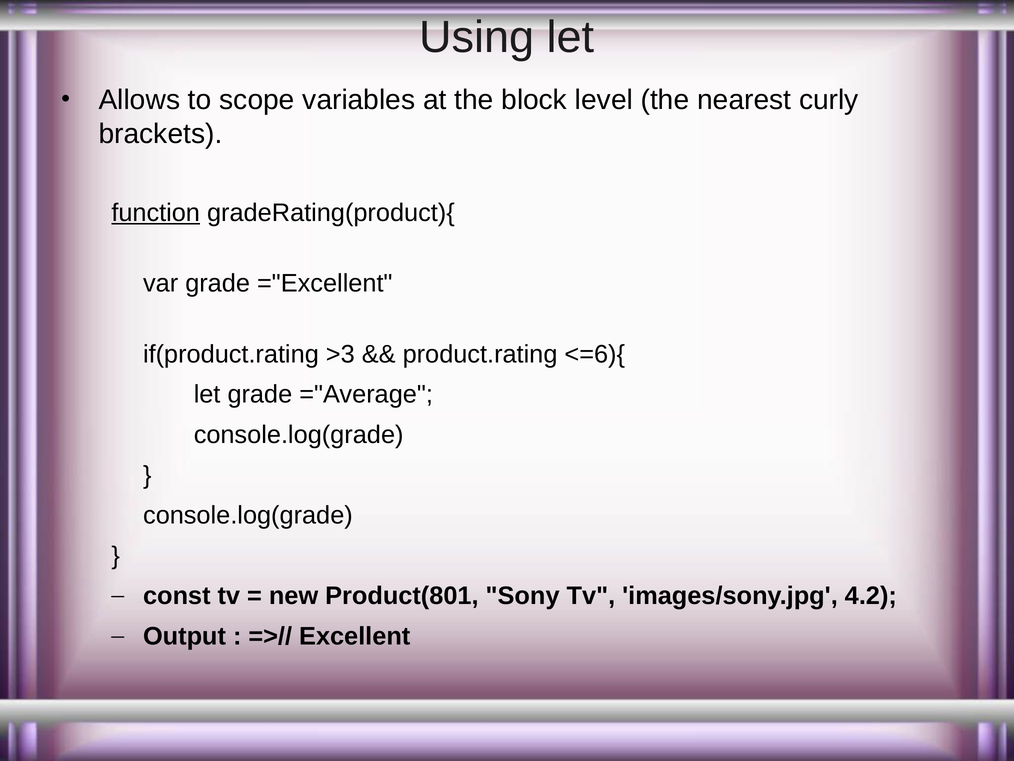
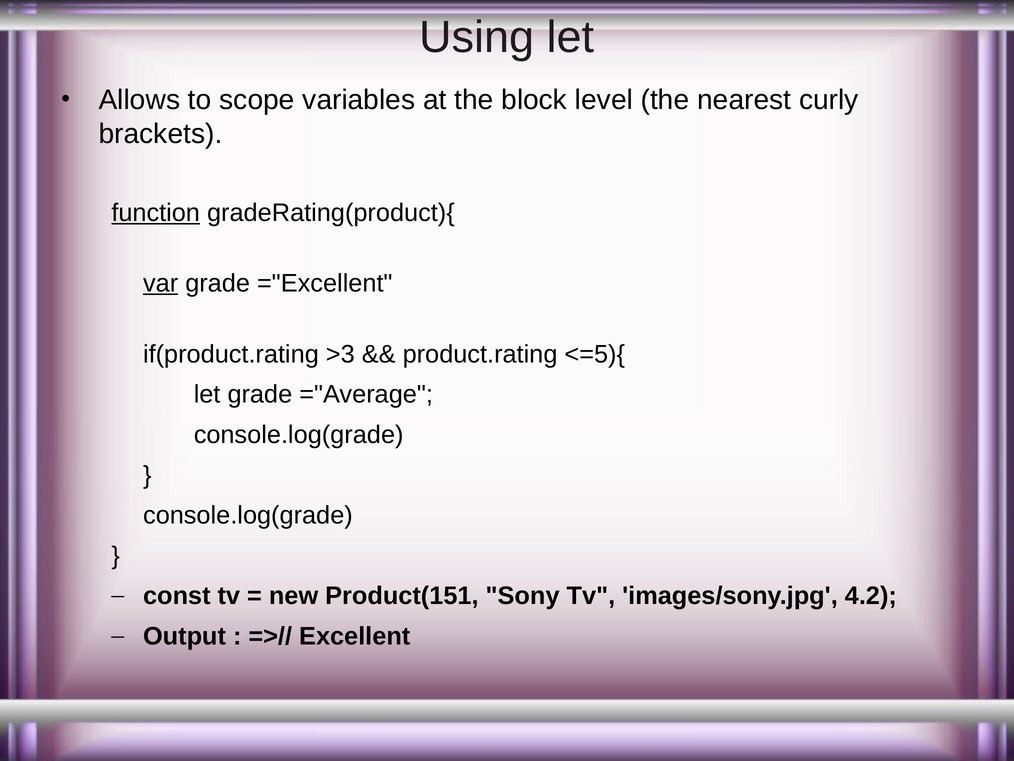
var underline: none -> present (161, 283)
<=6){: <=6){ -> <=5){ (595, 354)
Product(801: Product(801 -> Product(151 (402, 596)
